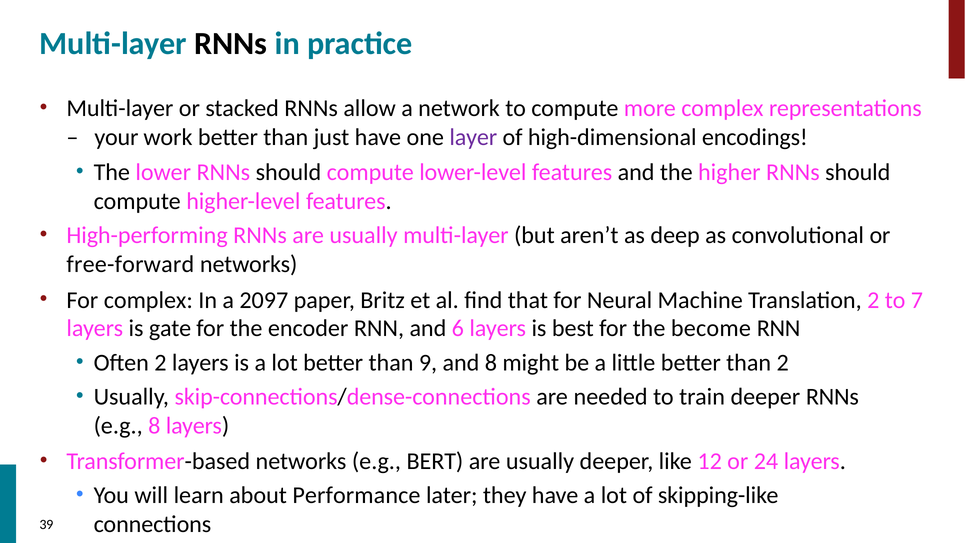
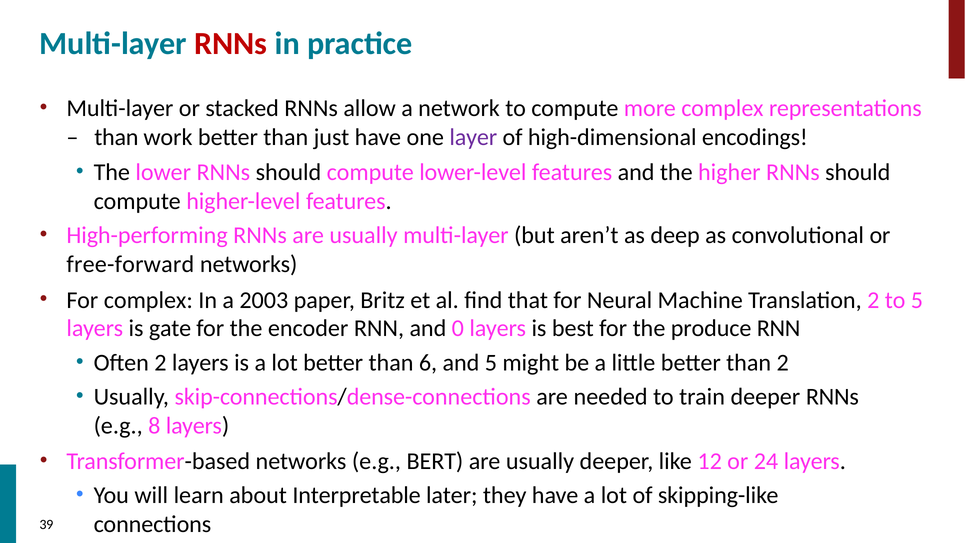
RNNs colour: black -> red (231, 44)
your: your -> than (116, 137)
2097: 2097 -> 2003 (264, 300)
to 7: 7 -> 5 (917, 300)
6: 6 -> 0 (458, 328)
become: become -> produce (711, 328)
9: 9 -> 6 (428, 363)
and 8: 8 -> 5 (491, 363)
Performance: Performance -> Interpretable (357, 495)
